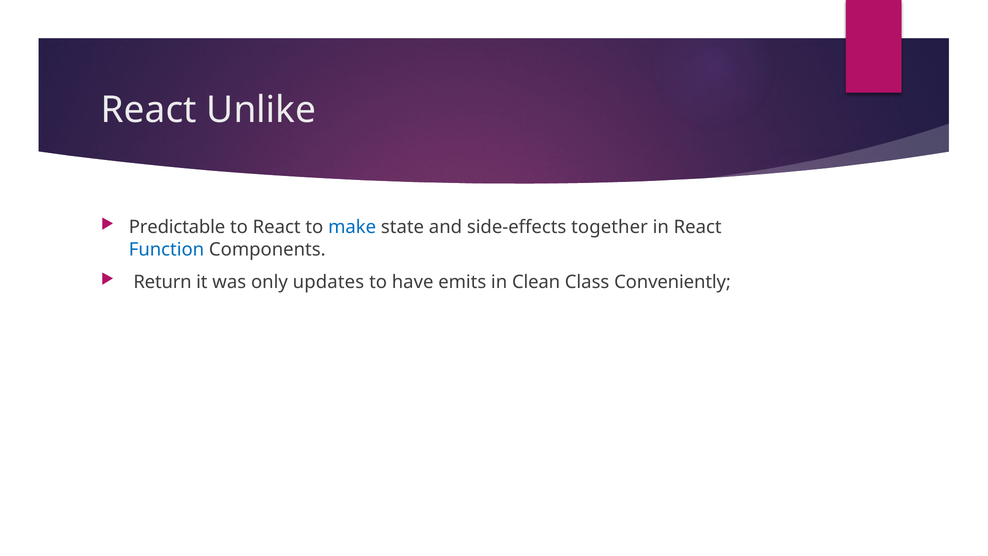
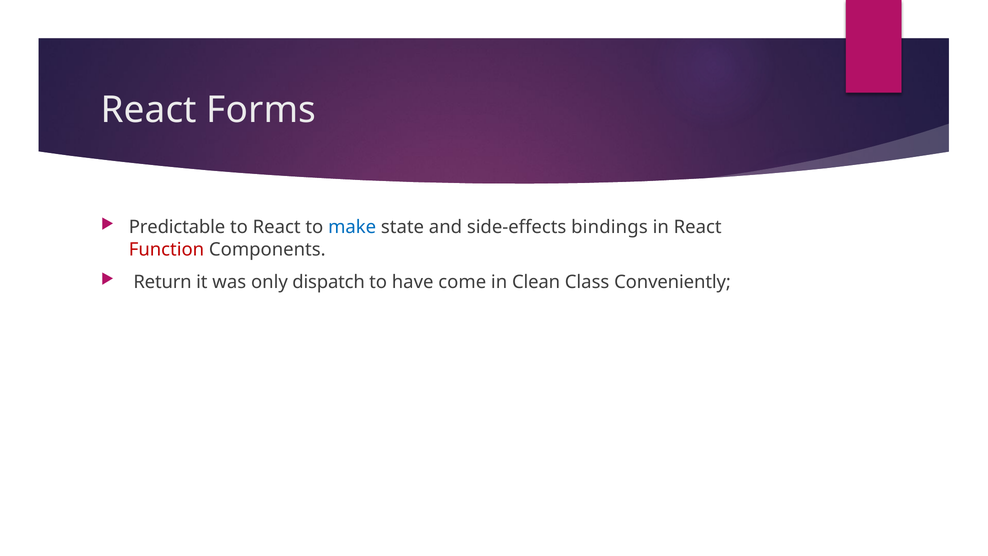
Unlike: Unlike -> Forms (261, 110)
together: together -> bindings (609, 227)
Function colour: blue -> red (166, 249)
updates: updates -> dispatch (329, 282)
emits: emits -> come (462, 282)
